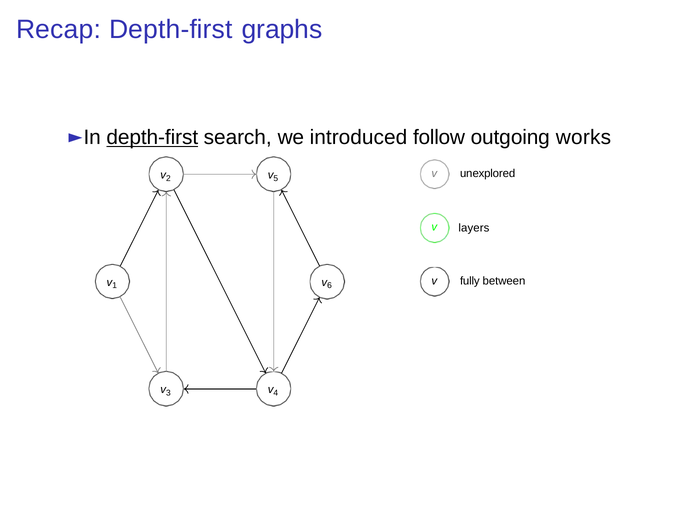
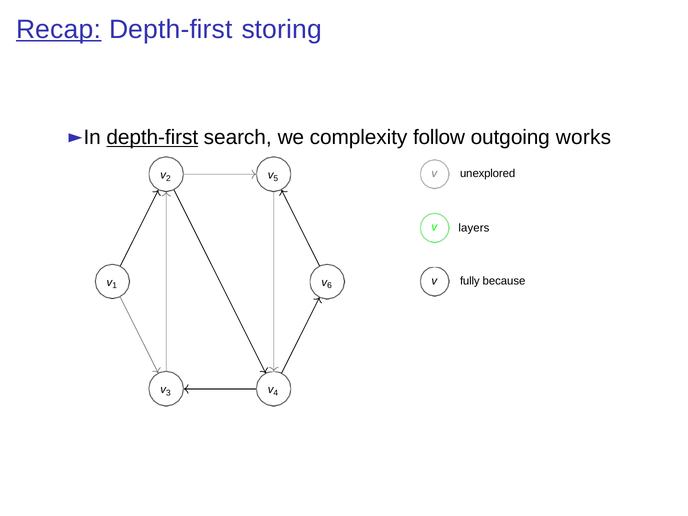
Recap underline: none -> present (59, 29)
graphs: graphs -> storing (282, 29)
introduced: introduced -> complexity (359, 138)
between: between -> because (504, 281)
